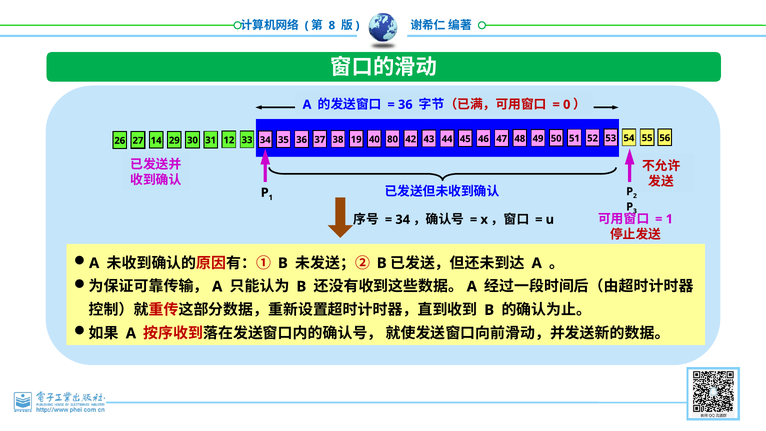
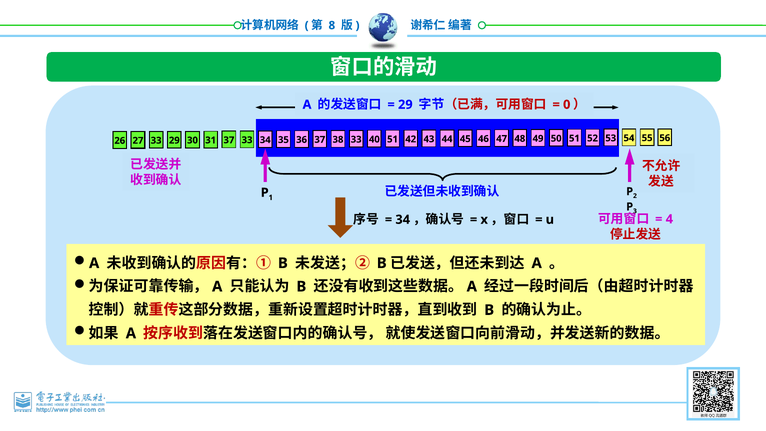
36: 36 -> 29 (405, 105)
27 14: 14 -> 33 (156, 140)
31 12: 12 -> 37 (229, 140)
38 19: 19 -> 33 (356, 139)
40 80: 80 -> 51 (393, 139)
1: 1 -> 4 (669, 219)
